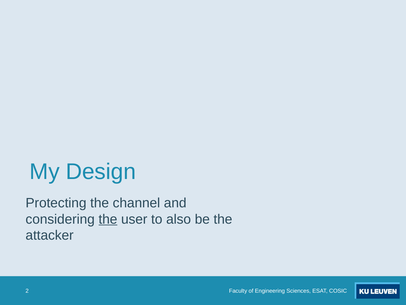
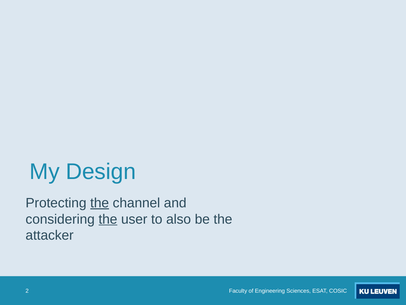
the underline: none -> present (100, 203)
